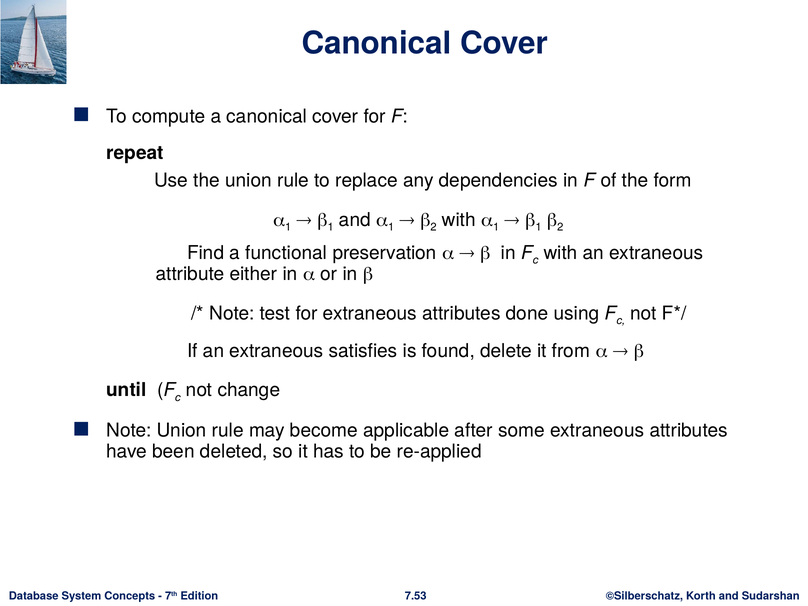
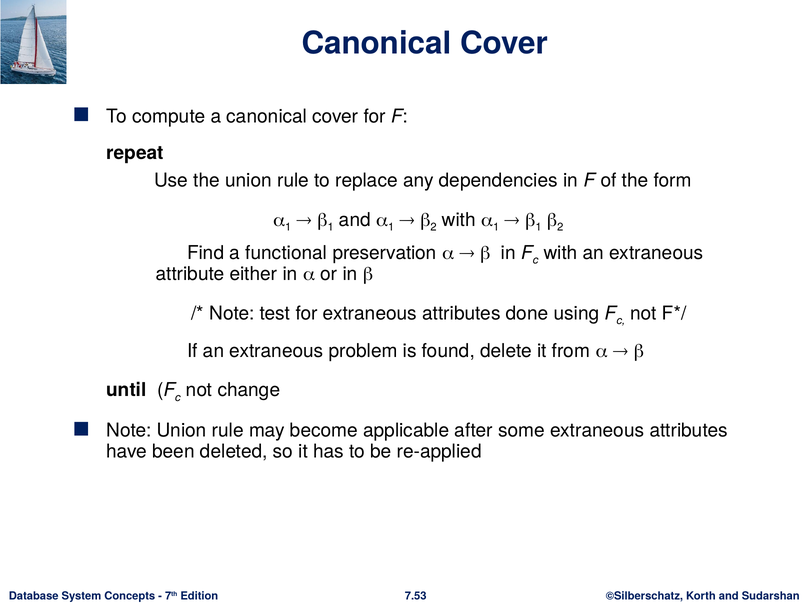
satisfies: satisfies -> problem (363, 351)
